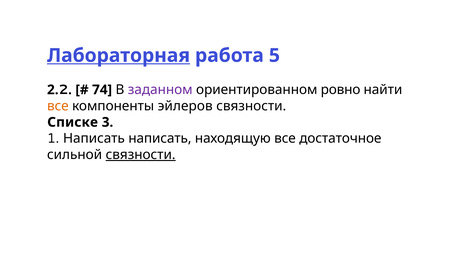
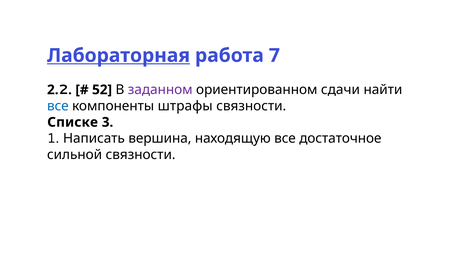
5: 5 -> 7 (274, 56)
74: 74 -> 52 (102, 90)
ровно: ровно -> сдачи (340, 90)
все colour: orange -> blue (58, 106)
эйлеров: эйлеров -> штрафы (185, 106)
Написать написать: написать -> вершина (160, 138)
связности underline: present -> none (141, 155)
